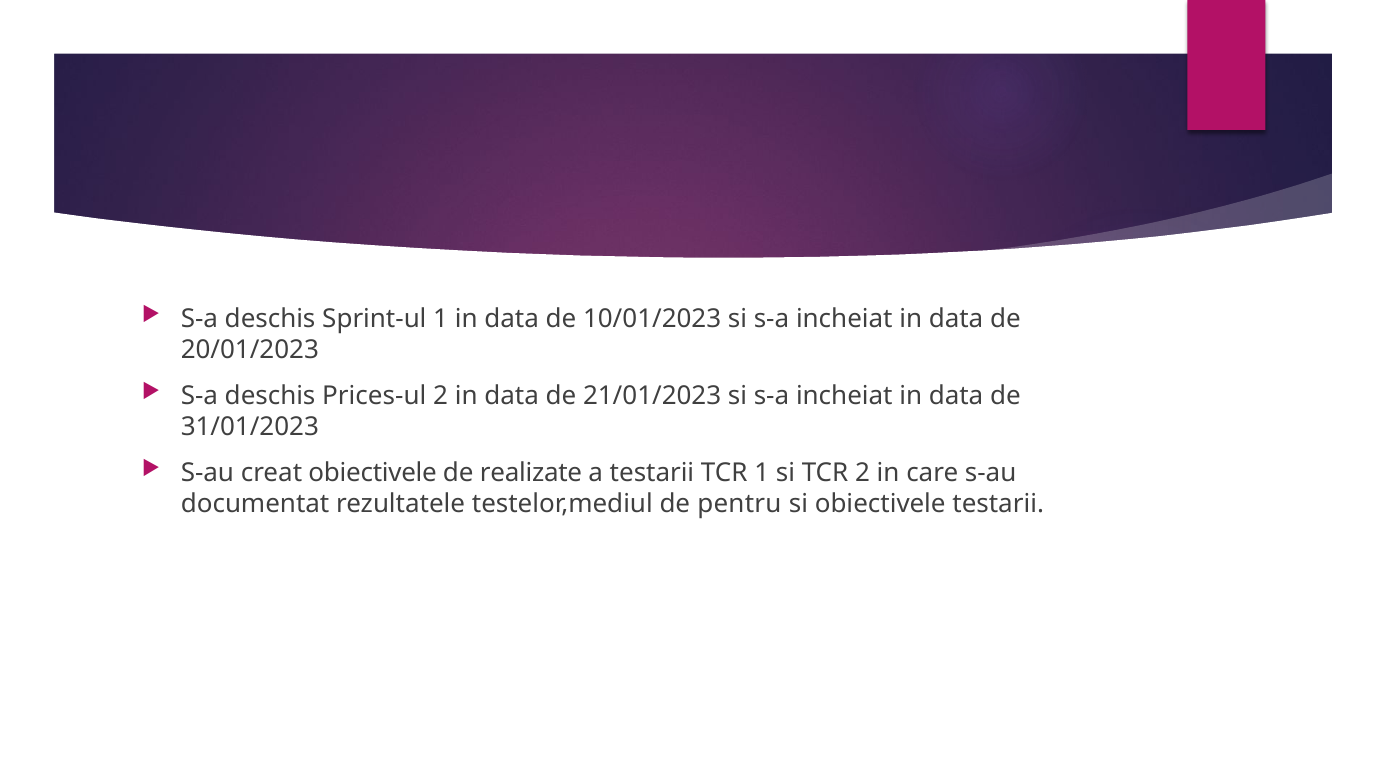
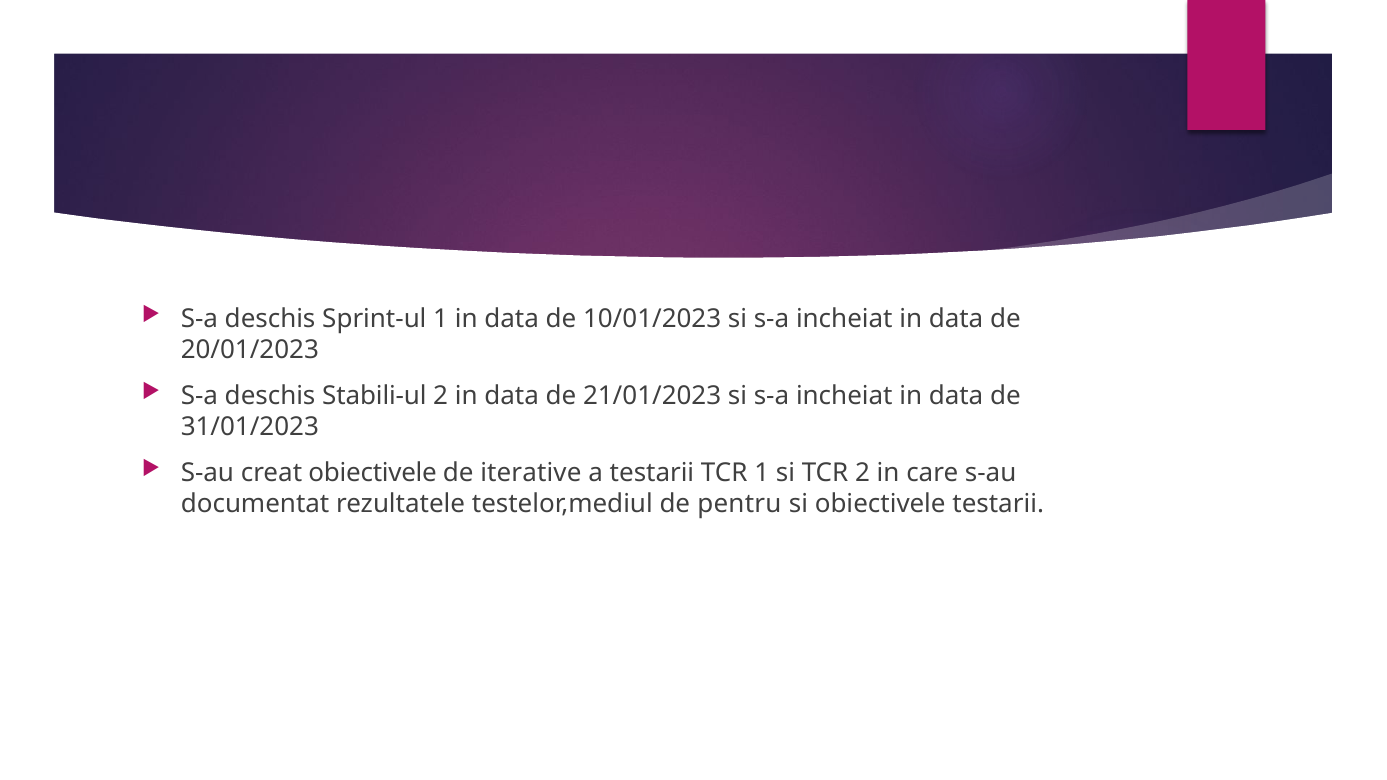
Prices-ul: Prices-ul -> Stabili-ul (374, 396)
realizate: realizate -> iterative (531, 473)
